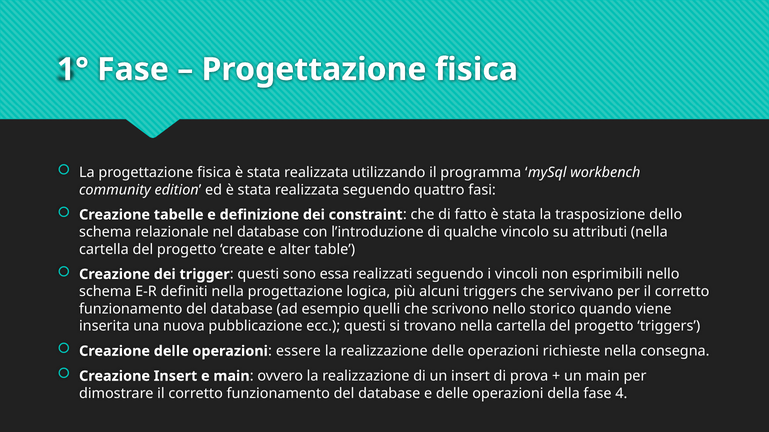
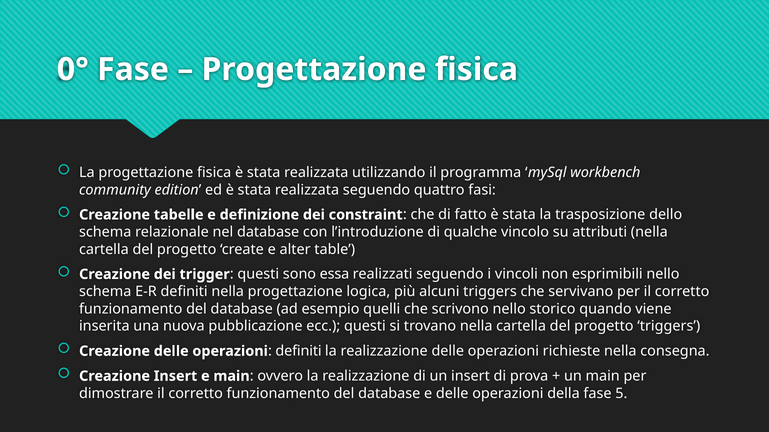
1°: 1° -> 0° (73, 70)
essere: essere -> definiti (299, 352)
4: 4 -> 5 (621, 394)
